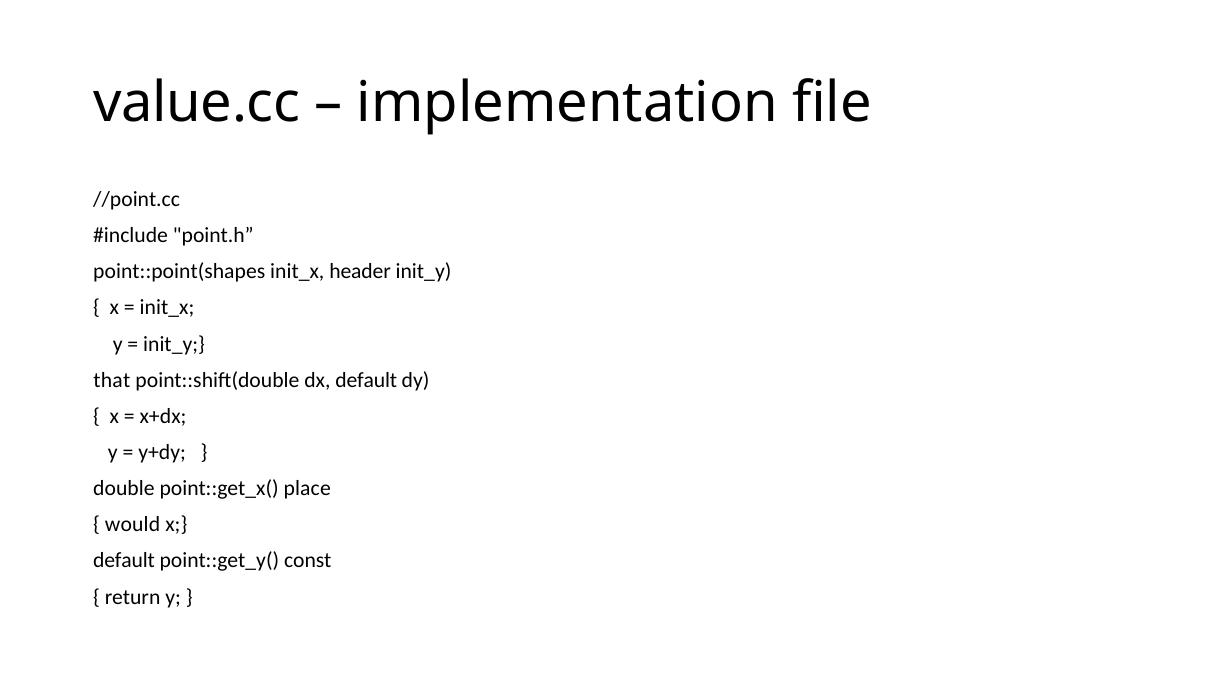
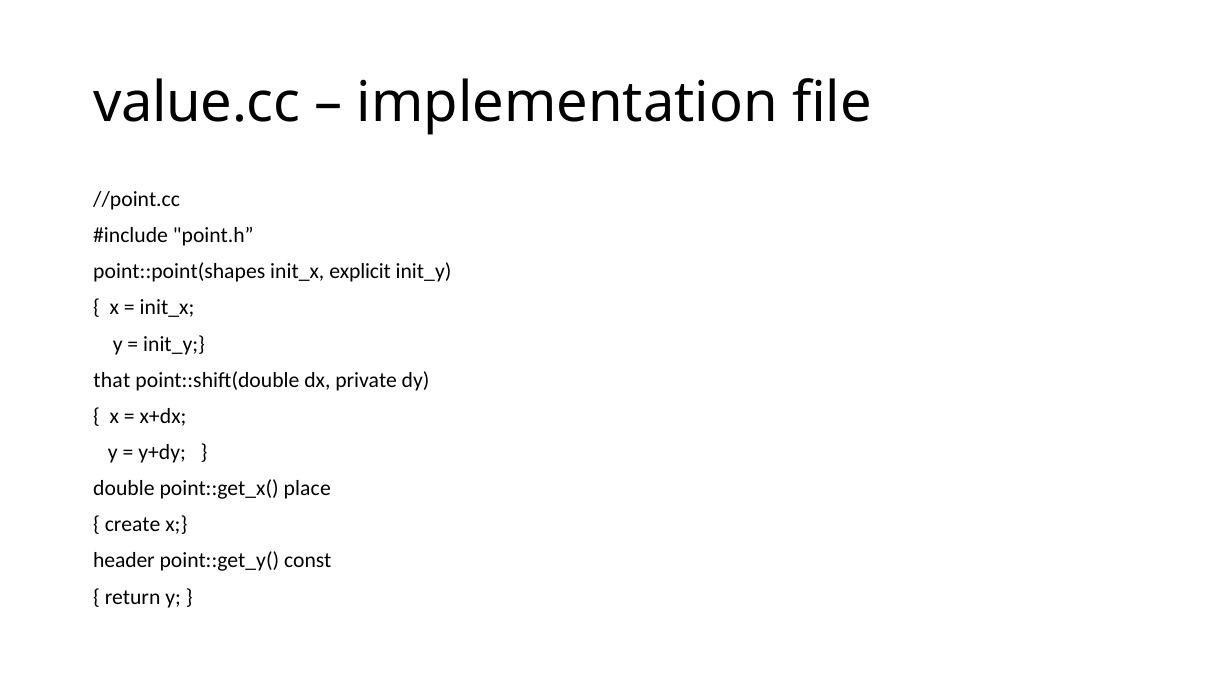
header: header -> explicit (360, 272)
dx default: default -> private (366, 380)
would: would -> create (133, 525)
default: default -> header (124, 561)
